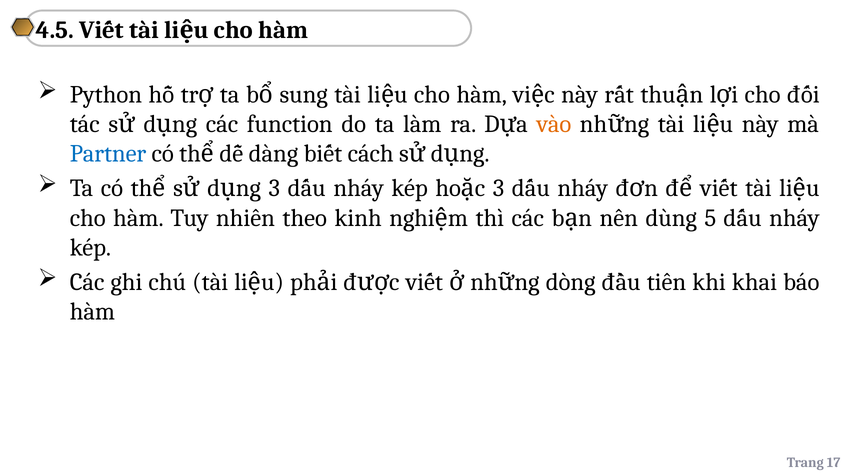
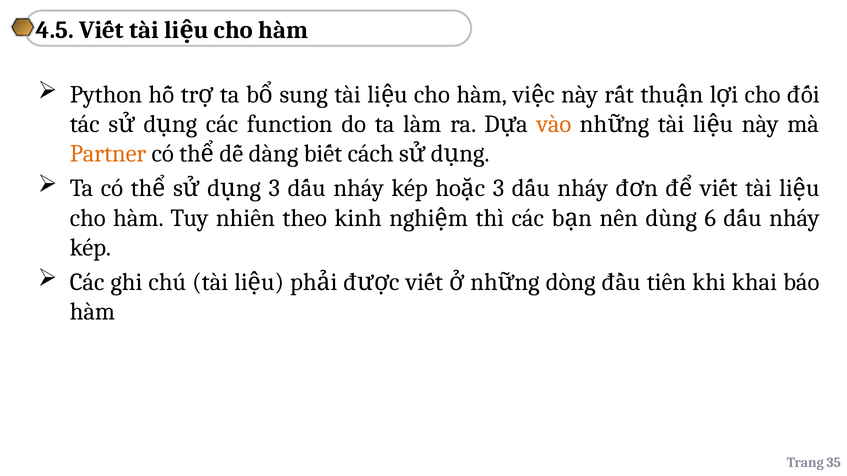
Partner colour: blue -> orange (108, 154)
5: 5 -> 6 (710, 218)
17: 17 -> 35 (834, 463)
